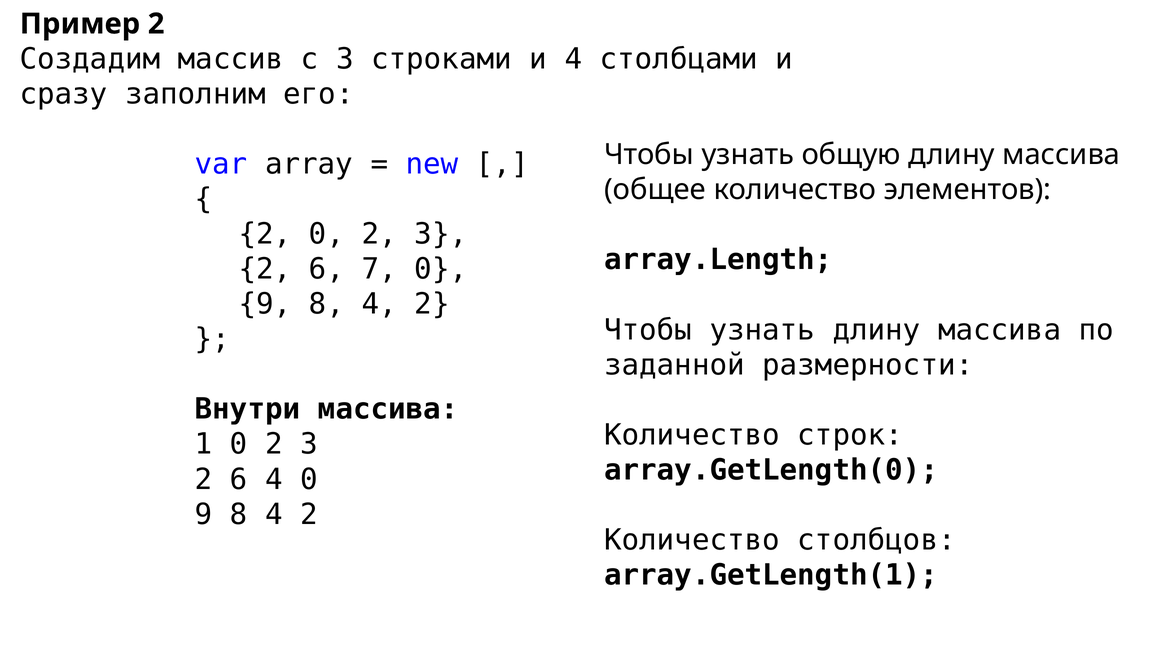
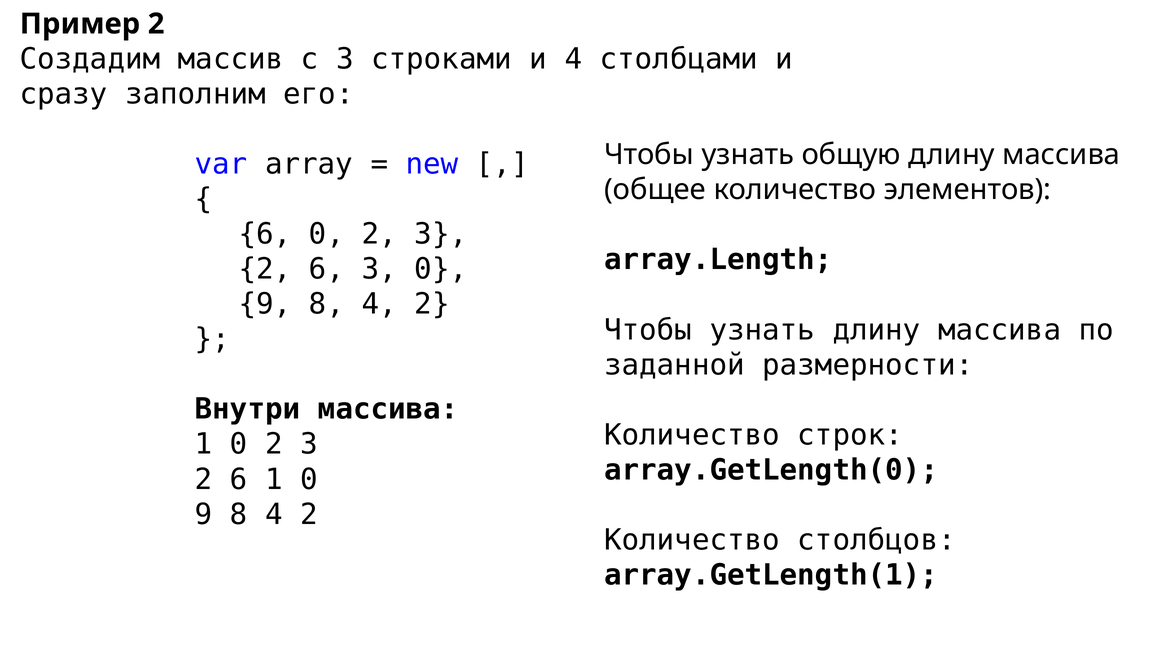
2: 2 -> 6 (265, 234)
6 7: 7 -> 3 (379, 269)
6 4: 4 -> 1 (274, 479)
